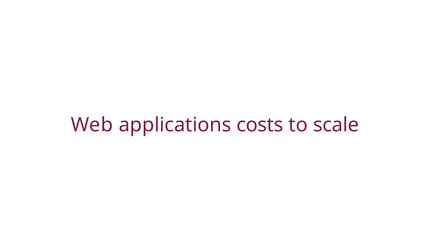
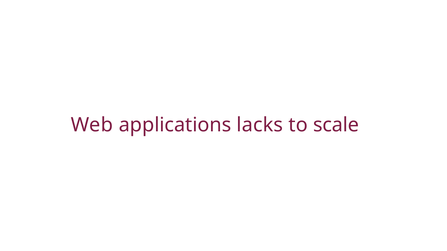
costs: costs -> lacks (260, 125)
